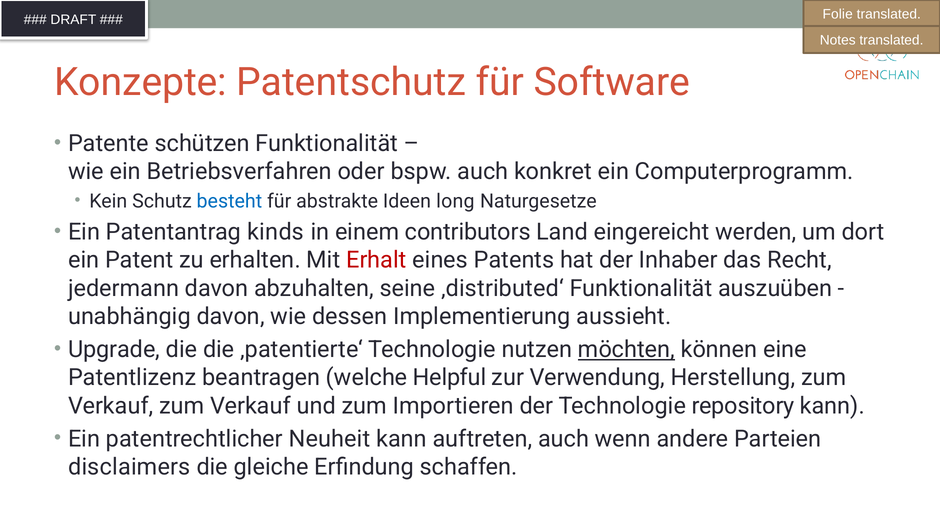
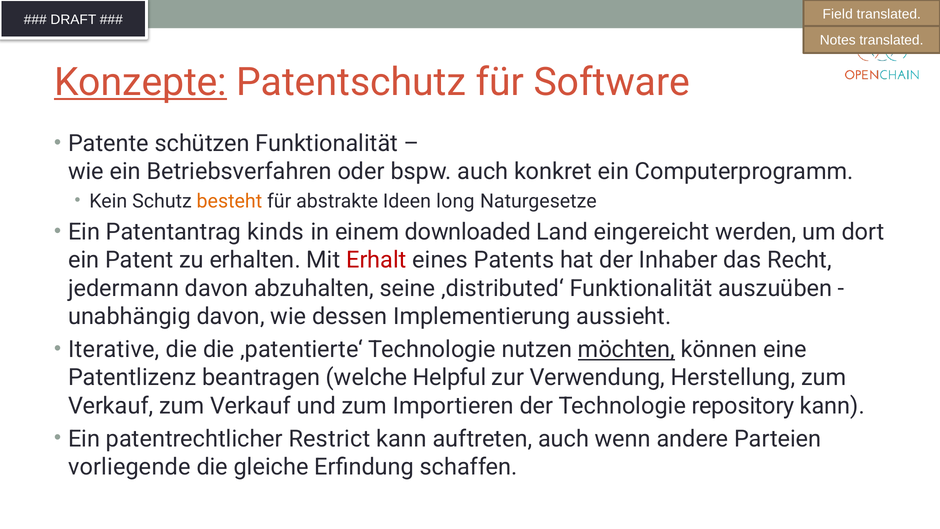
Folie: Folie -> Field (838, 14)
Konzepte underline: none -> present (140, 82)
besteht colour: blue -> orange (229, 201)
contributors: contributors -> downloaded (468, 232)
Upgrade: Upgrade -> Iterative (114, 349)
Neuheit: Neuheit -> Restrict (329, 439)
disclaimers: disclaimers -> vorliegende (129, 467)
